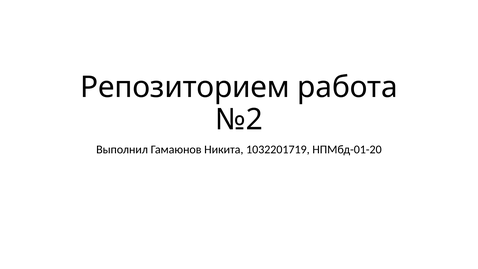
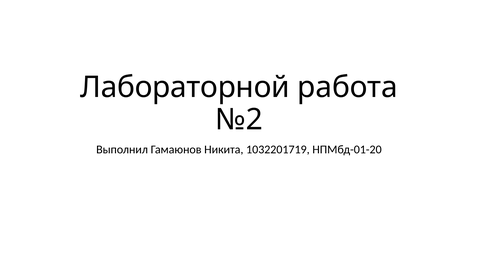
Репозиторием: Репозиторием -> Лабораторной (185, 87)
